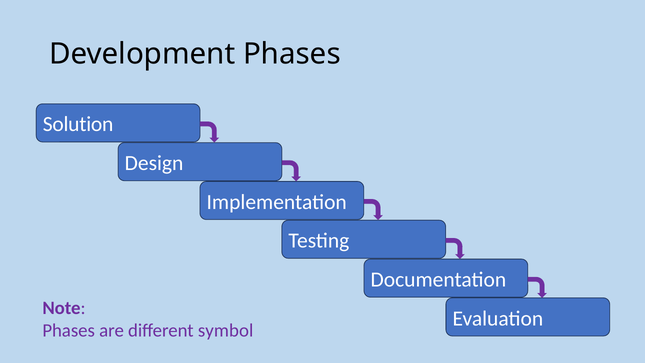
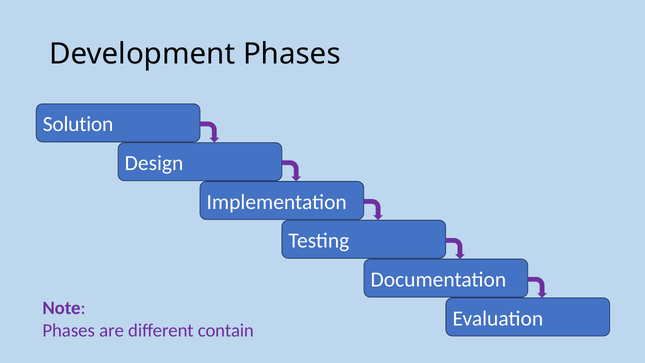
symbol: symbol -> contain (226, 331)
